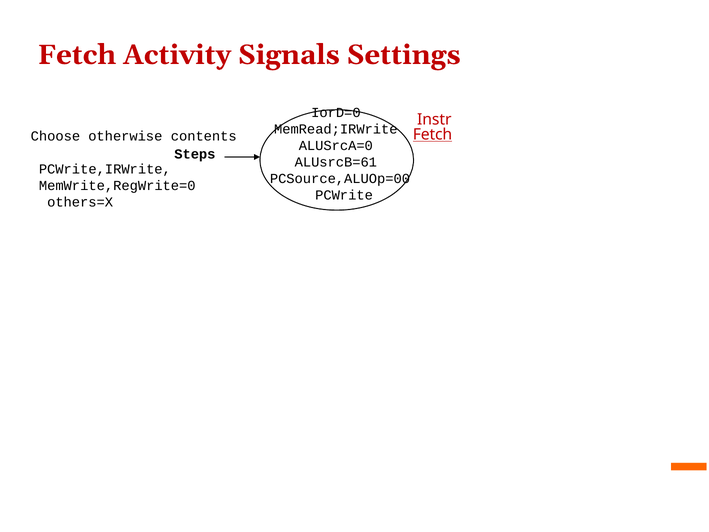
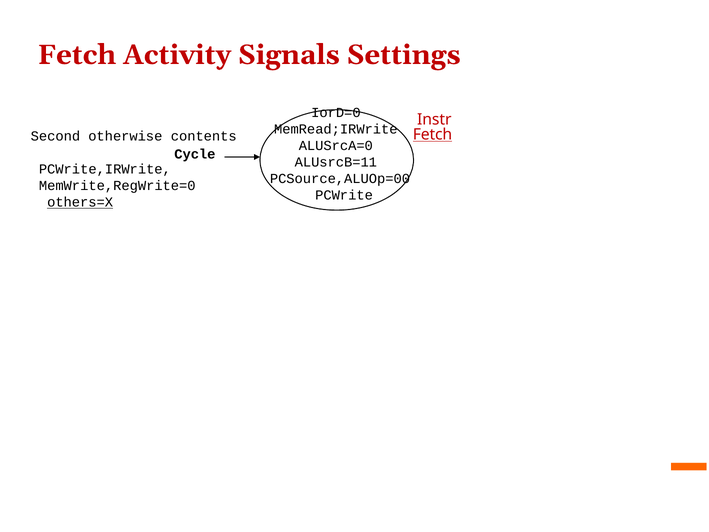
Choose: Choose -> Second (55, 136)
Steps: Steps -> Cycle (195, 154)
ALUsrcB=61: ALUsrcB=61 -> ALUsrcB=11 (336, 162)
others=X underline: none -> present (80, 202)
